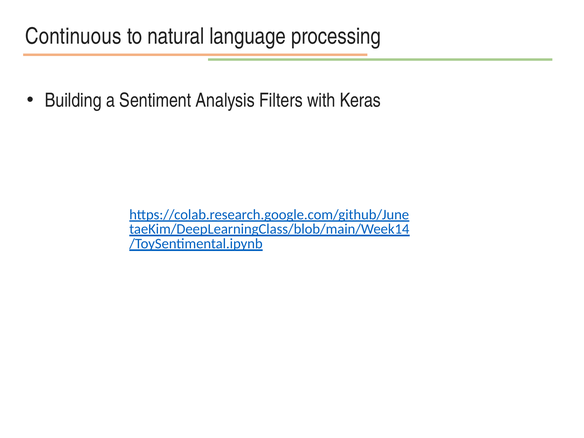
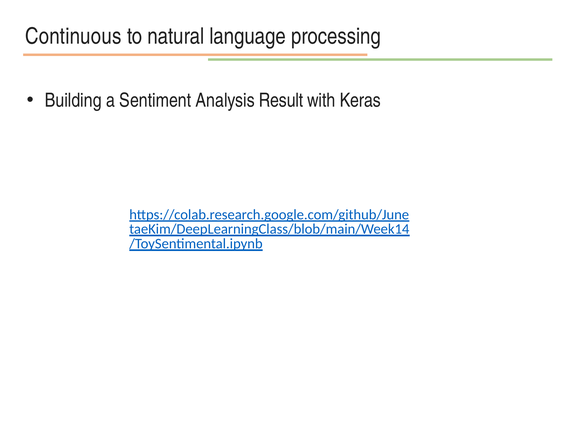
Filters: Filters -> Result (281, 100)
